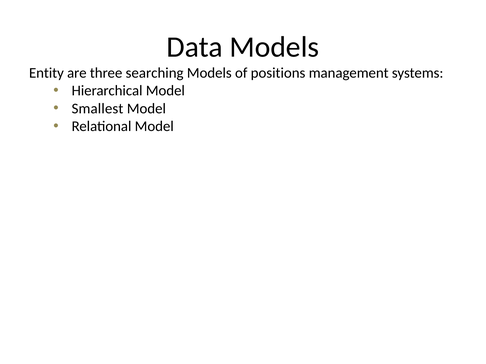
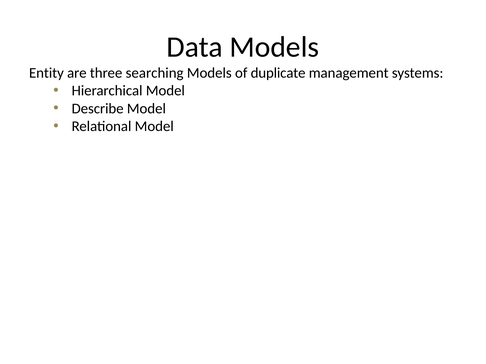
positions: positions -> duplicate (278, 73)
Smallest: Smallest -> Describe (98, 109)
